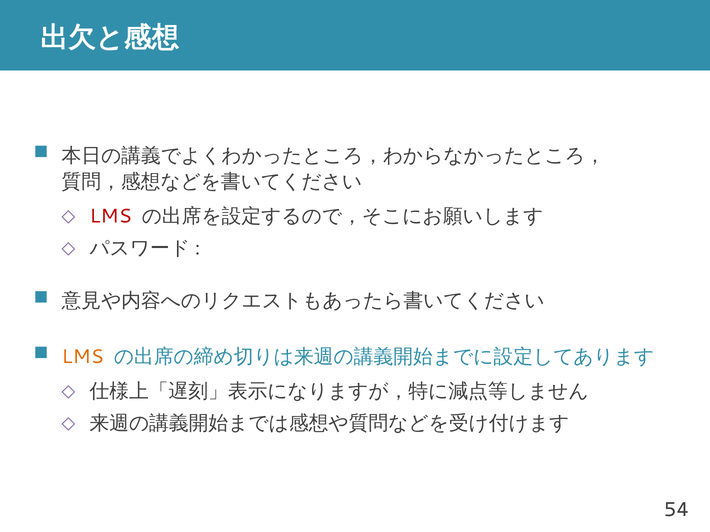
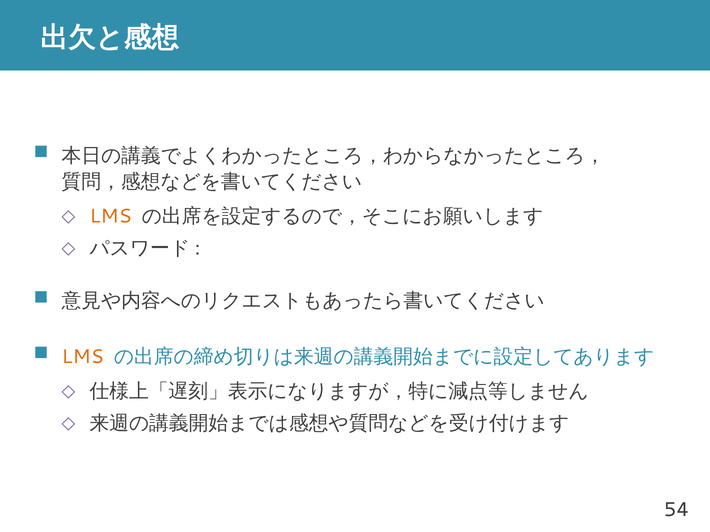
LMS colour: red -> orange (111, 217)
